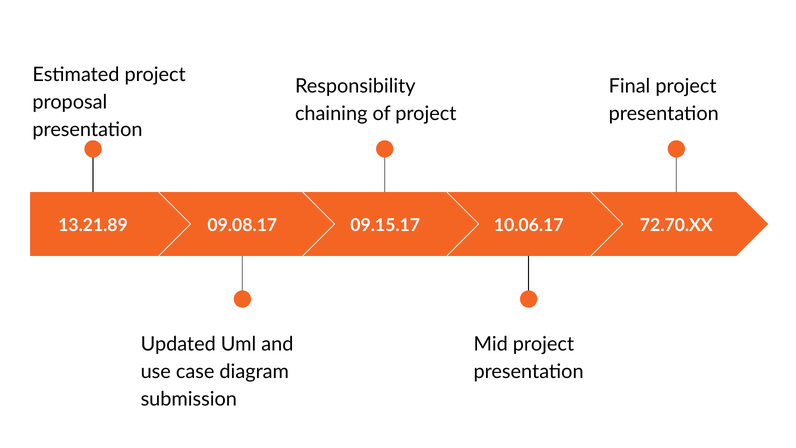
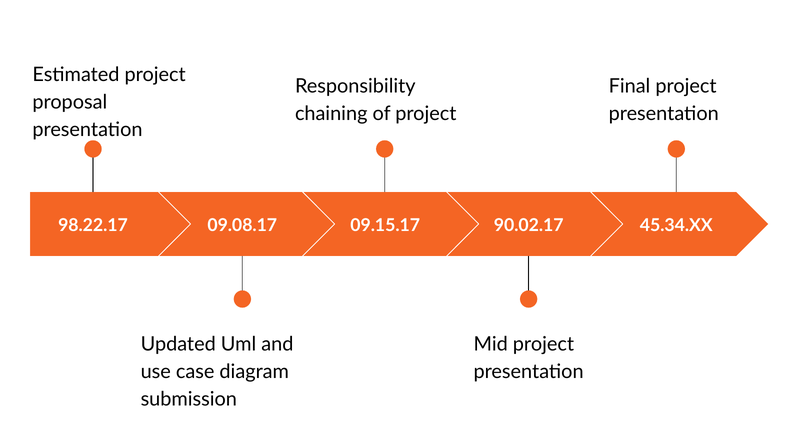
13.21.89: 13.21.89 -> 98.22.17 (93, 225)
10.06.17: 10.06.17 -> 90.02.17 (529, 225)
72.70.XX: 72.70.XX -> 45.34.XX (676, 225)
